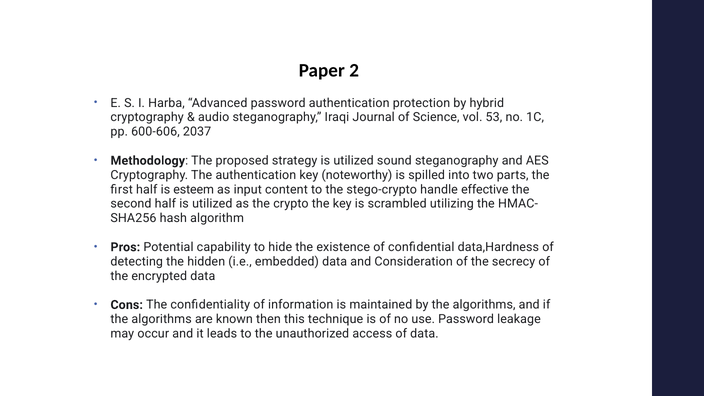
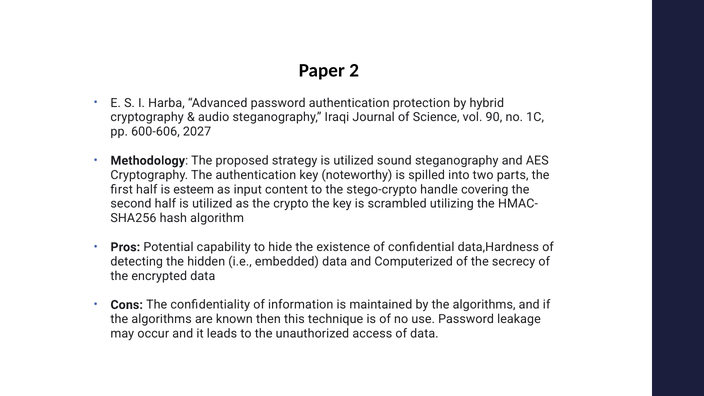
53: 53 -> 90 (494, 117)
2037: 2037 -> 2027 (197, 132)
effective: effective -> covering (485, 189)
Consideration: Consideration -> Computerized (414, 262)
